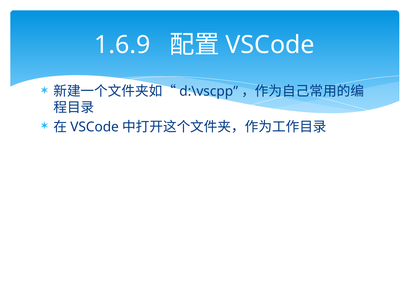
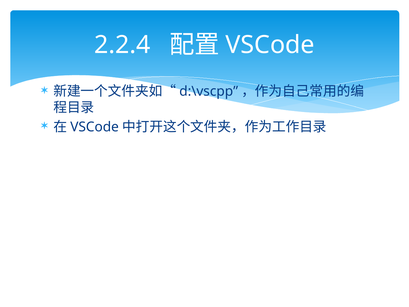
1.6.9: 1.6.9 -> 2.2.4 (122, 45)
